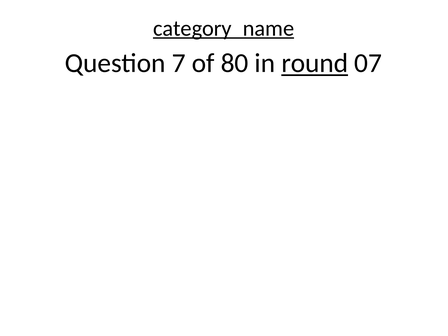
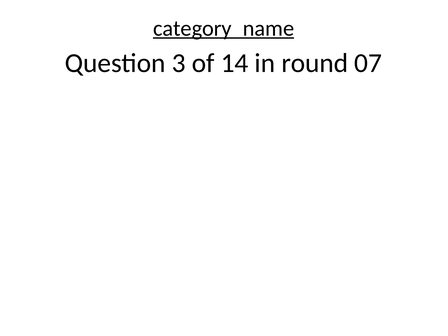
7: 7 -> 3 (179, 63)
80: 80 -> 14 (235, 63)
round underline: present -> none (315, 63)
